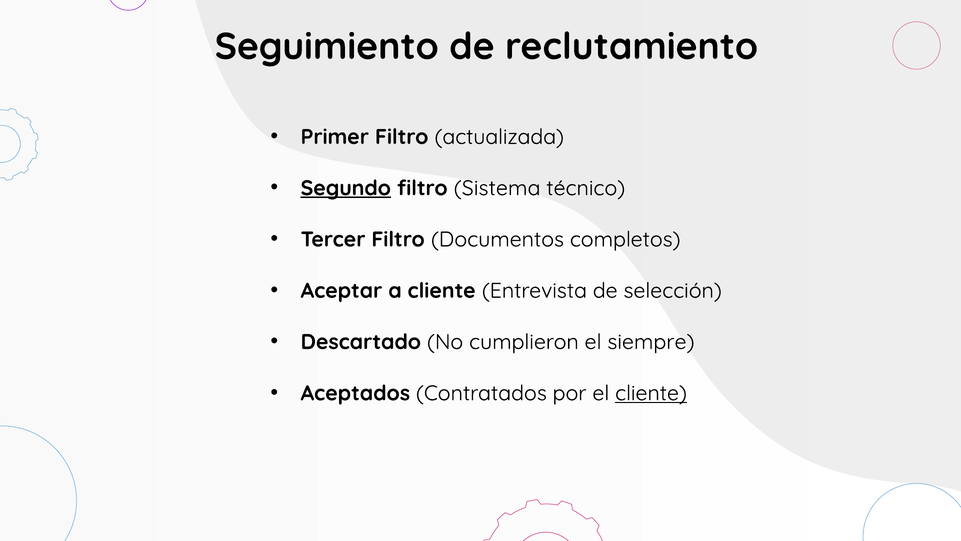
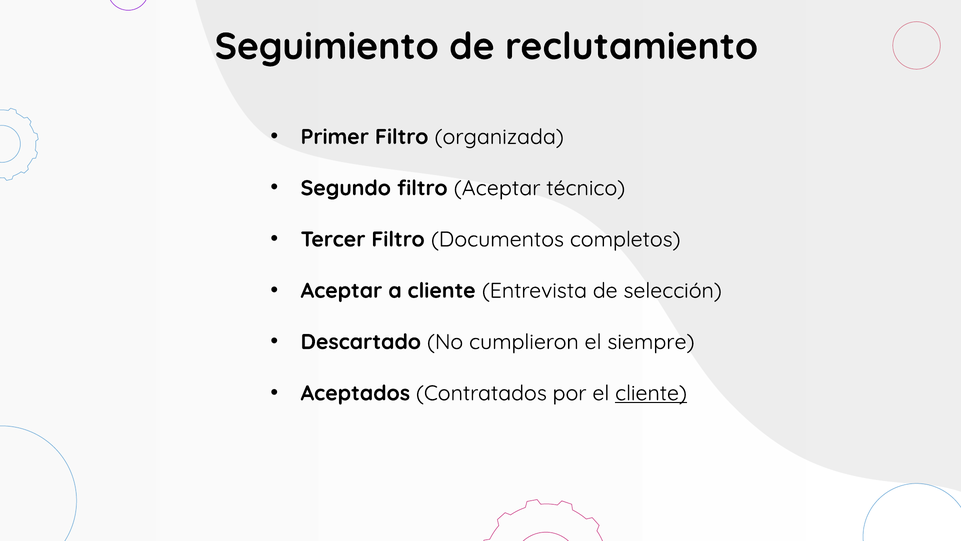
actualizada: actualizada -> organizada (499, 137)
Segundo underline: present -> none (346, 188)
filtro Sistema: Sistema -> Aceptar (497, 188)
